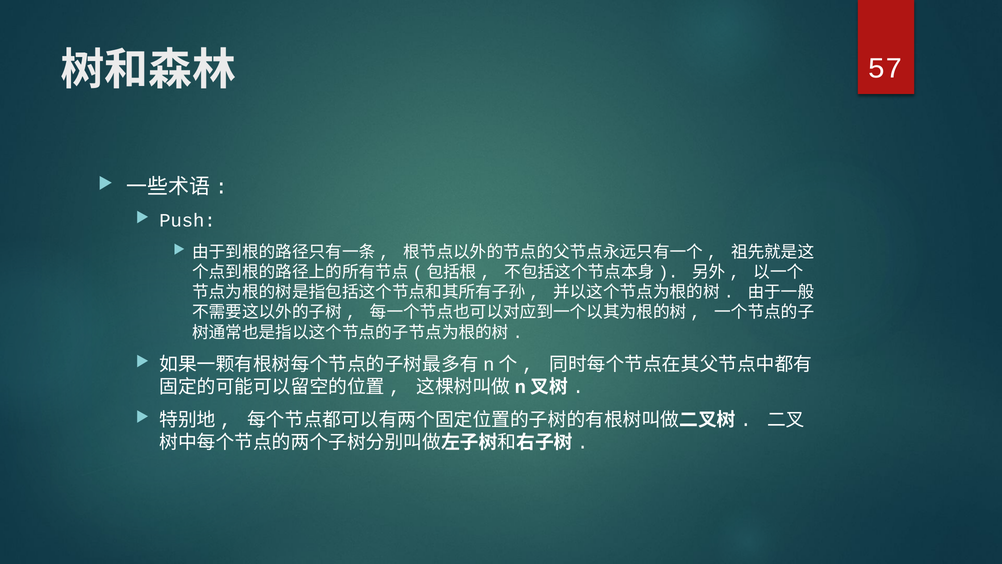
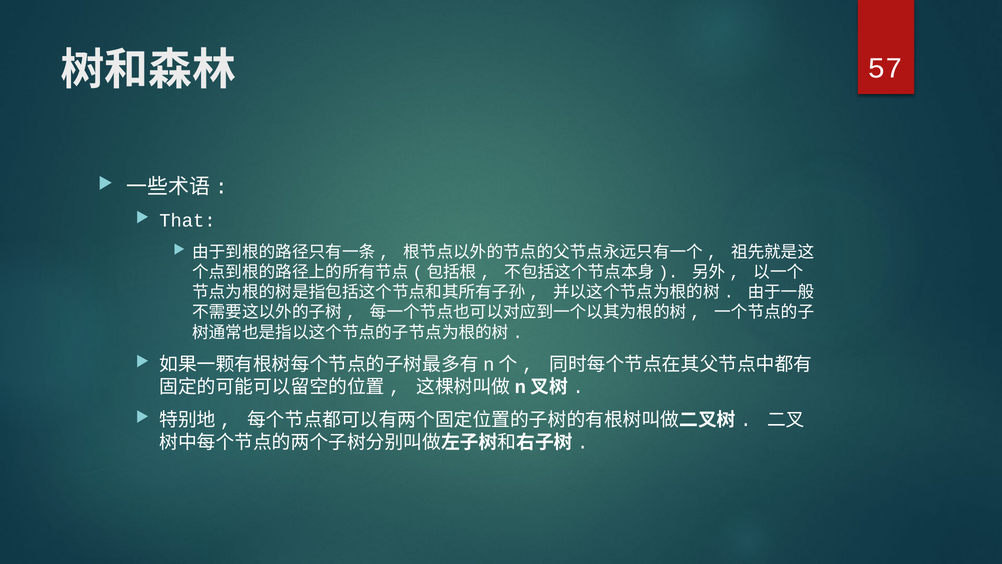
Push: Push -> That (187, 221)
